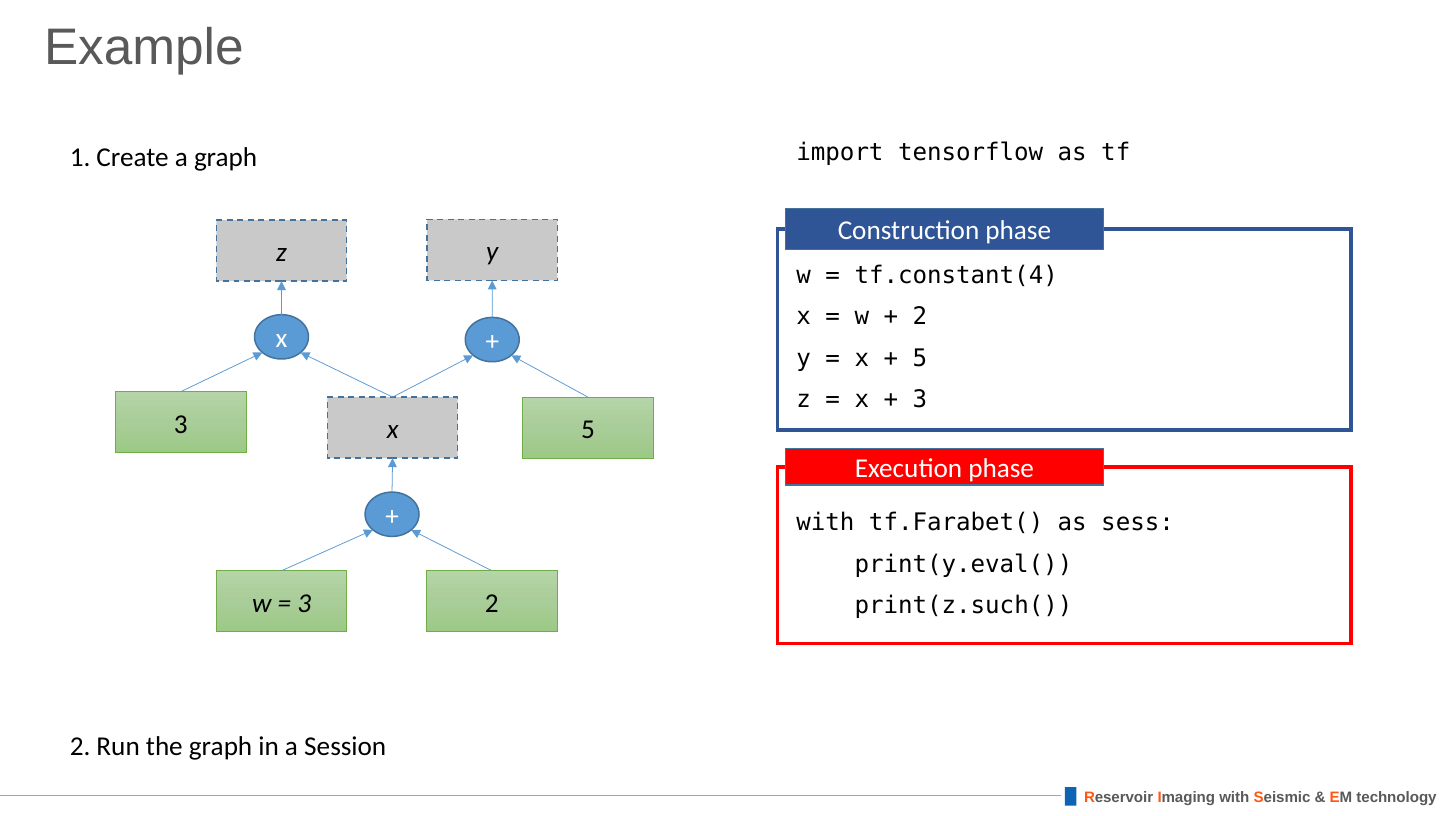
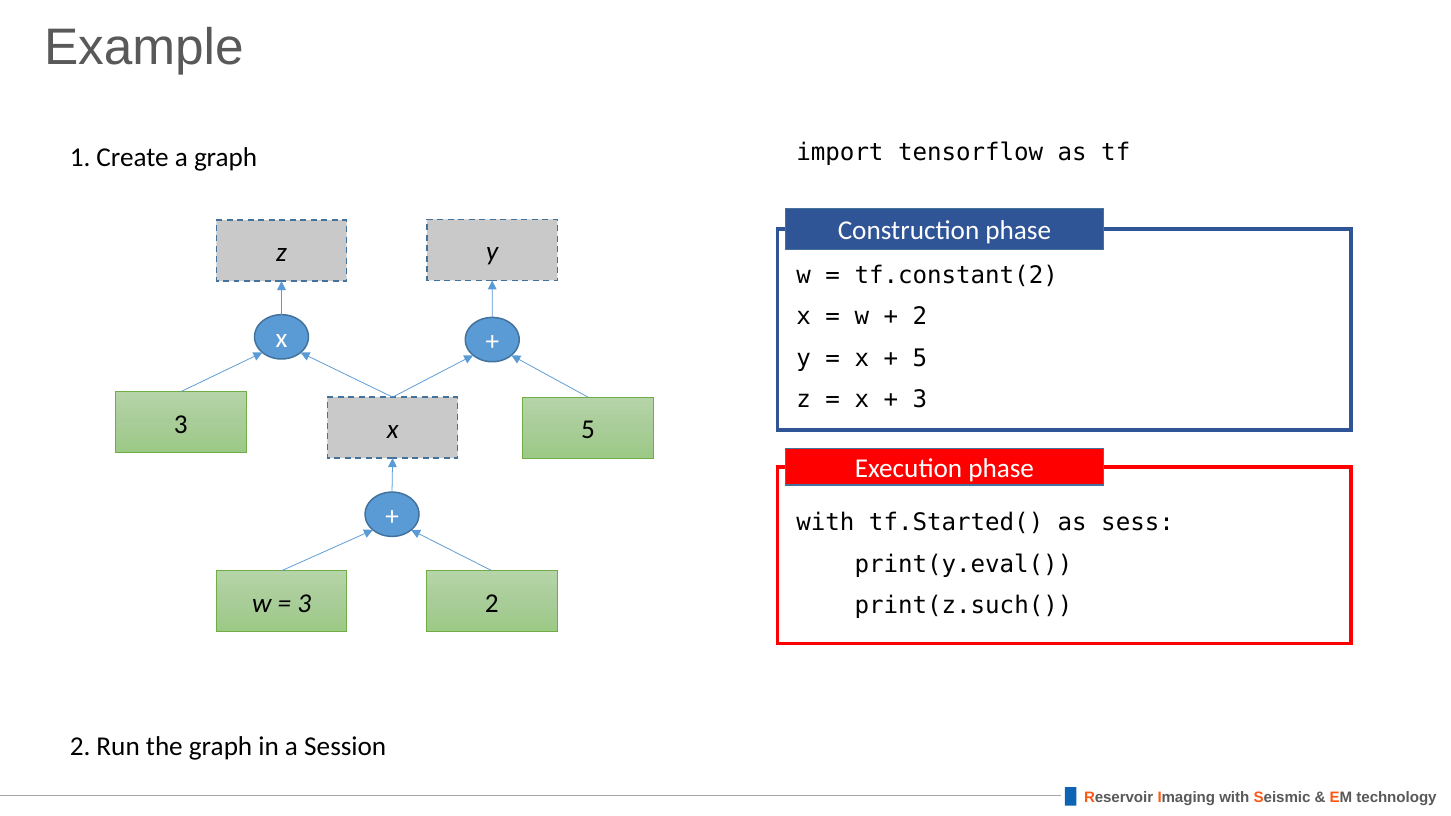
tf.constant(4: tf.constant(4 -> tf.constant(2 (956, 276)
tf.Farabet(: tf.Farabet( -> tf.Started( (956, 523)
